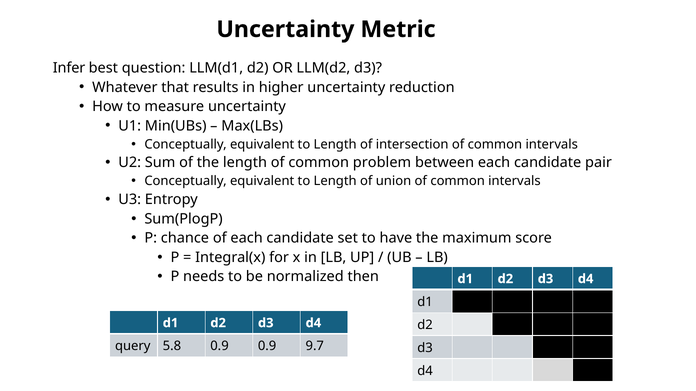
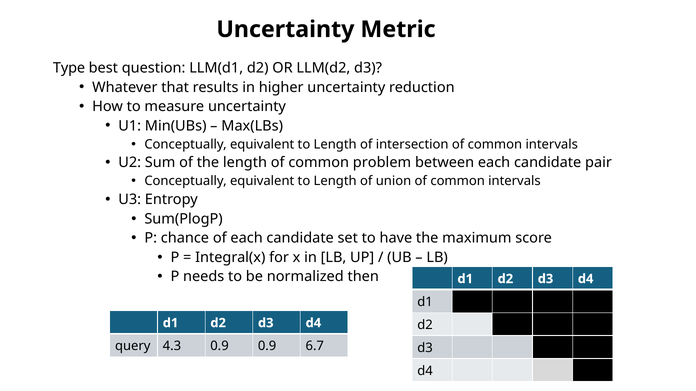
Infer: Infer -> Type (69, 68)
5.8: 5.8 -> 4.3 (172, 346)
9.7: 9.7 -> 6.7 (315, 346)
